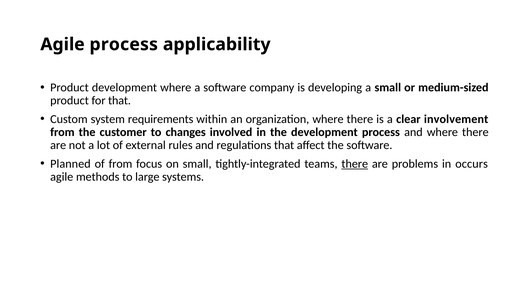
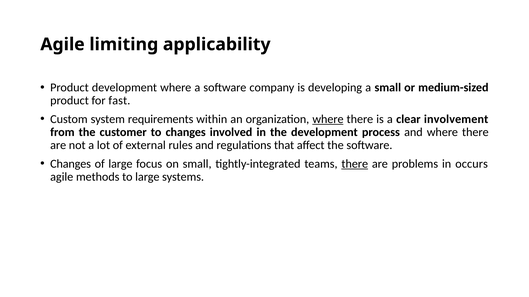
Agile process: process -> limiting (124, 44)
for that: that -> fast (119, 101)
where underline: none -> present (328, 119)
Planned: Planned -> Changes (71, 164)
of from: from -> large (120, 164)
